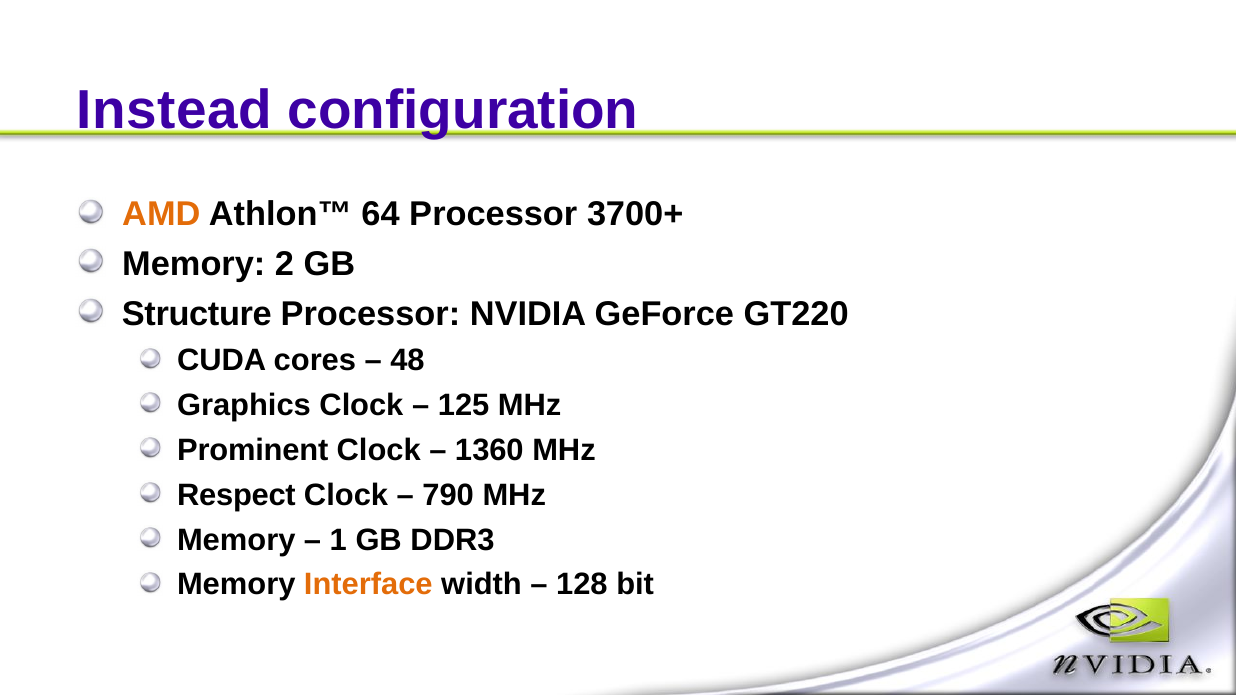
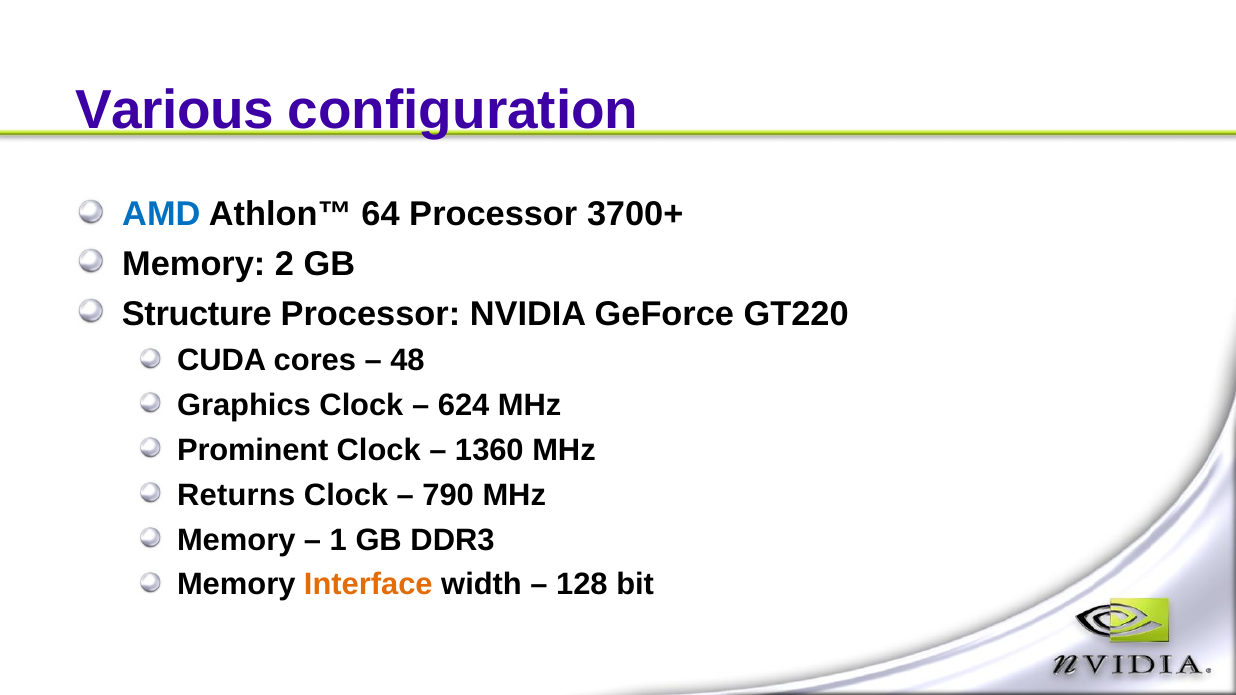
Instead: Instead -> Various (175, 110)
AMD colour: orange -> blue (161, 215)
125: 125 -> 624 (464, 406)
Respect: Respect -> Returns (236, 495)
